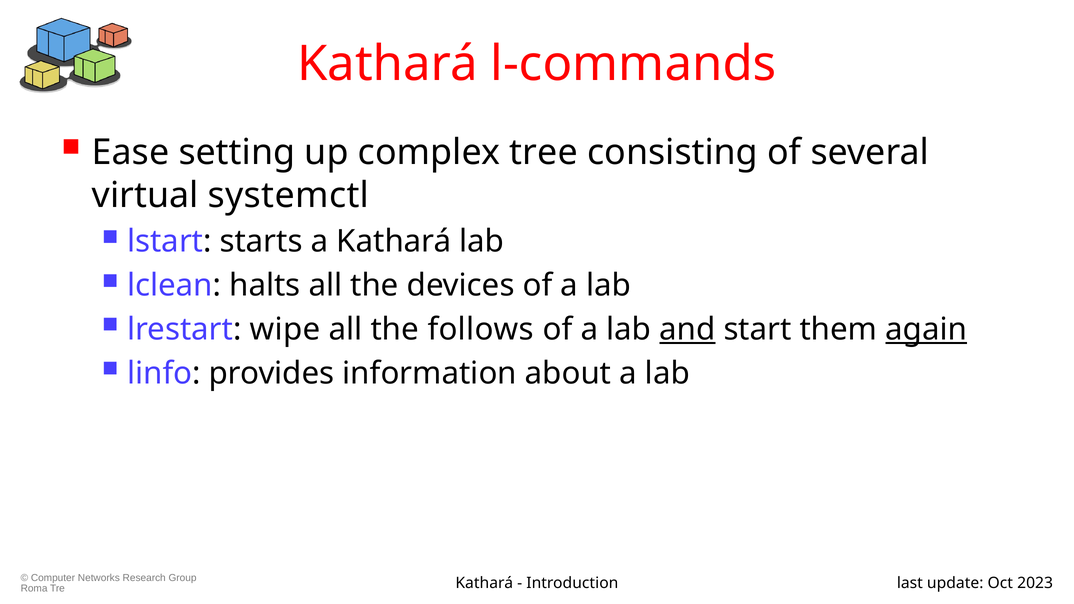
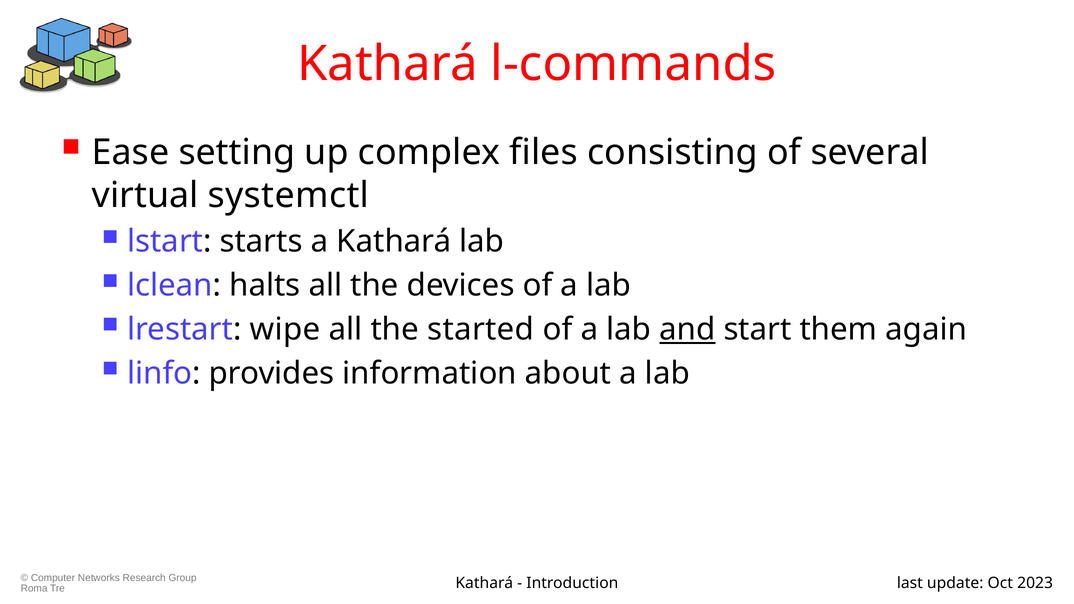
tree: tree -> files (544, 152)
follows: follows -> started (481, 329)
again underline: present -> none (926, 329)
